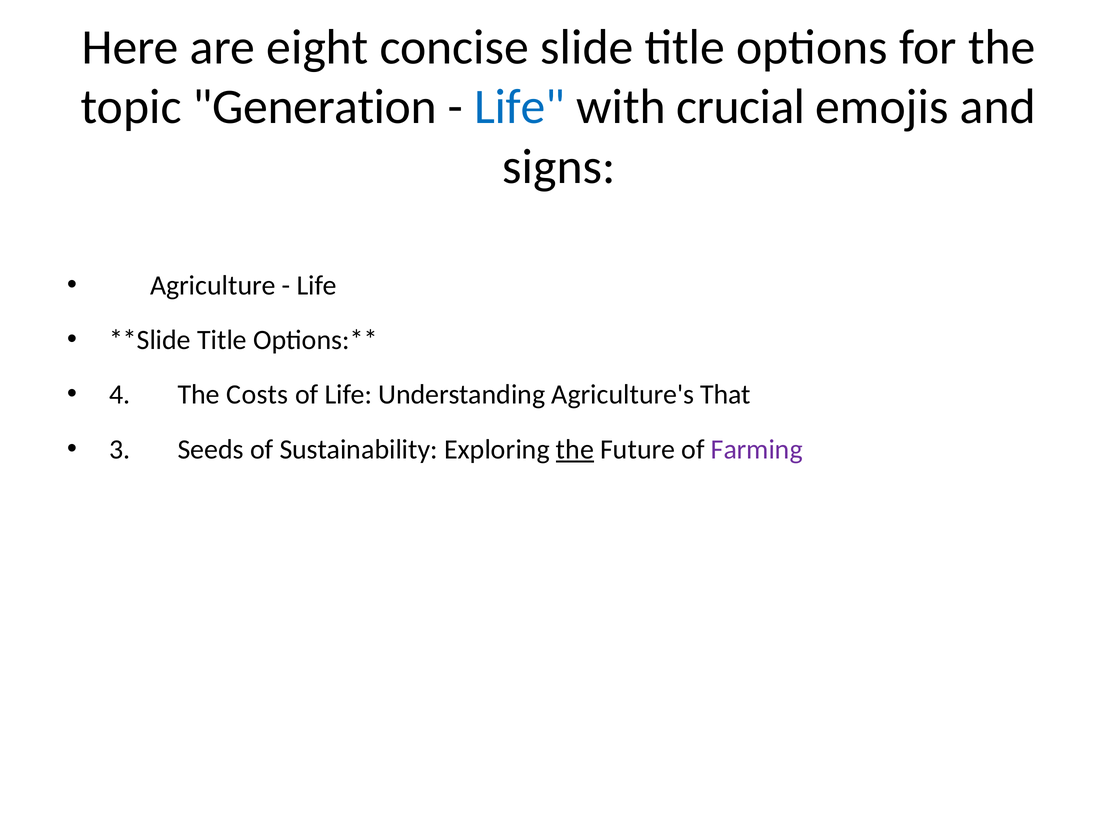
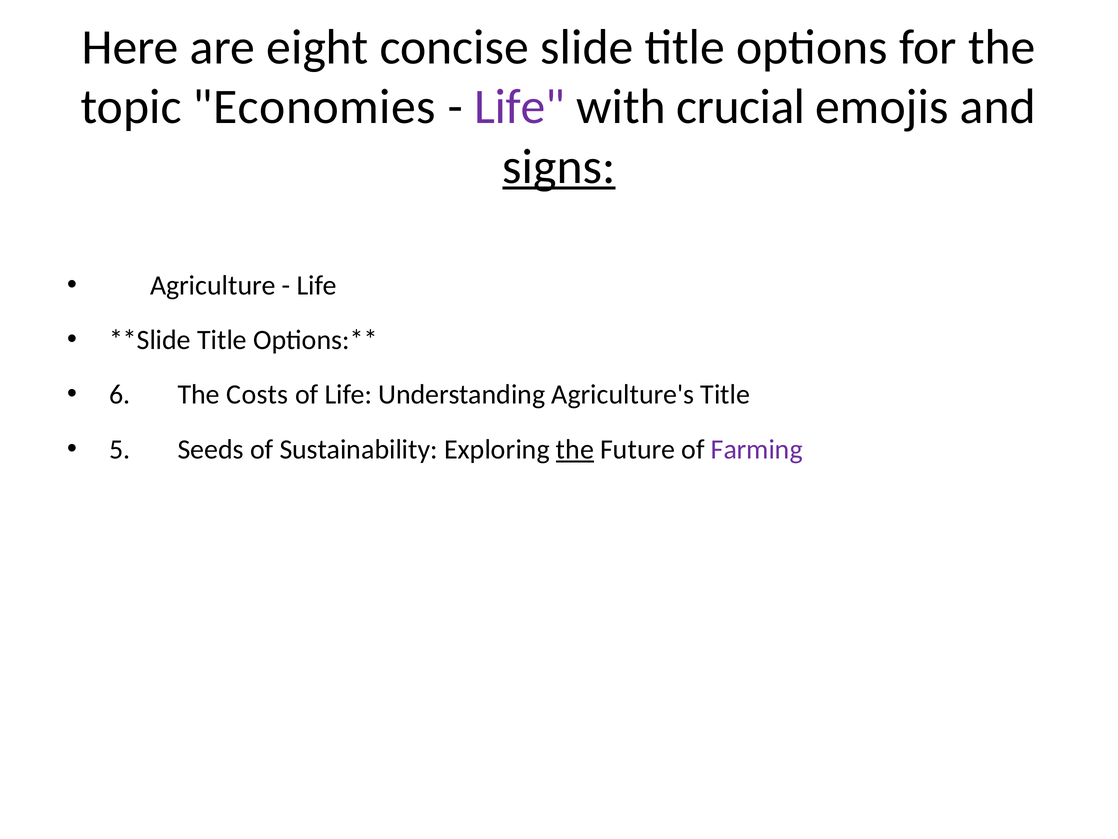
Generation: Generation -> Economies (314, 107)
Life colour: blue -> purple (520, 107)
signs underline: none -> present (559, 167)
4: 4 -> 6 (120, 395)
Agriculture's That: That -> Title (725, 395)
3: 3 -> 5 (120, 449)
